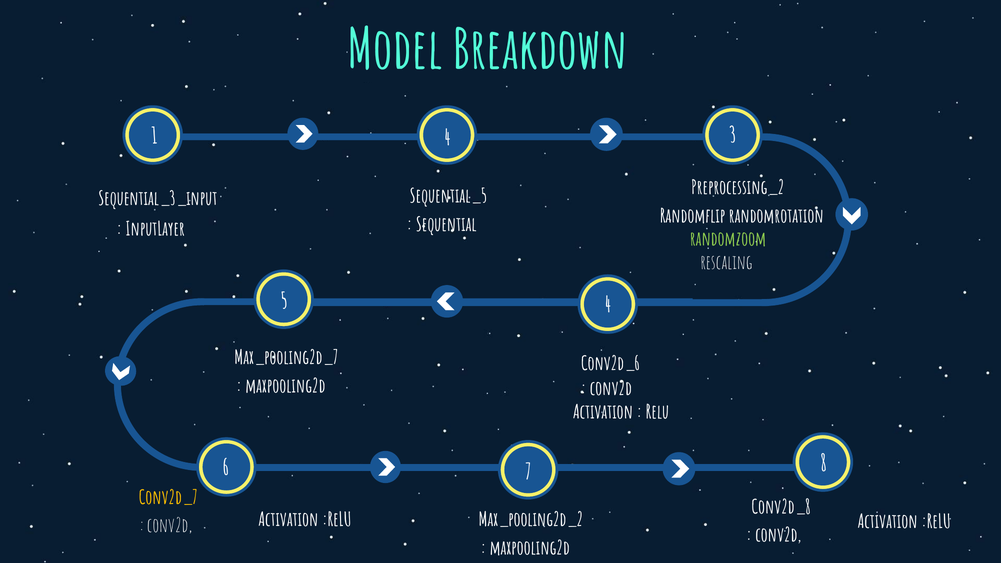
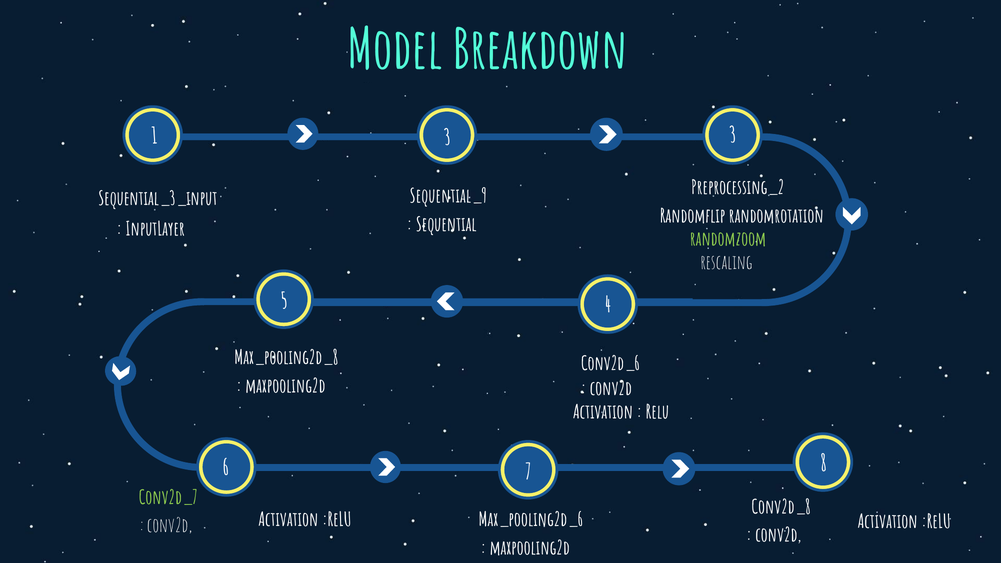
1 4: 4 -> 3 (447, 138)
Sequential_5: Sequential_5 -> Sequential_9 (448, 196)
Max_pooling2d_7: Max_pooling2d_7 -> Max_pooling2d_8 (286, 358)
Conv2d_7 colour: yellow -> light green (168, 498)
Max_pooling2d_2: Max_pooling2d_2 -> Max_pooling2d_6 (531, 520)
